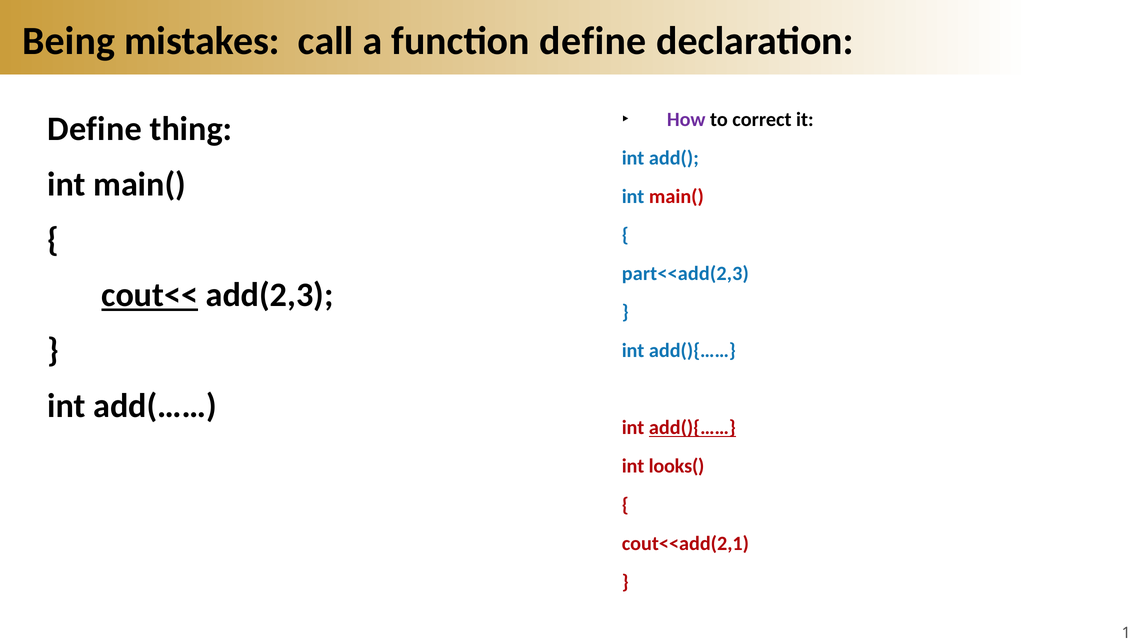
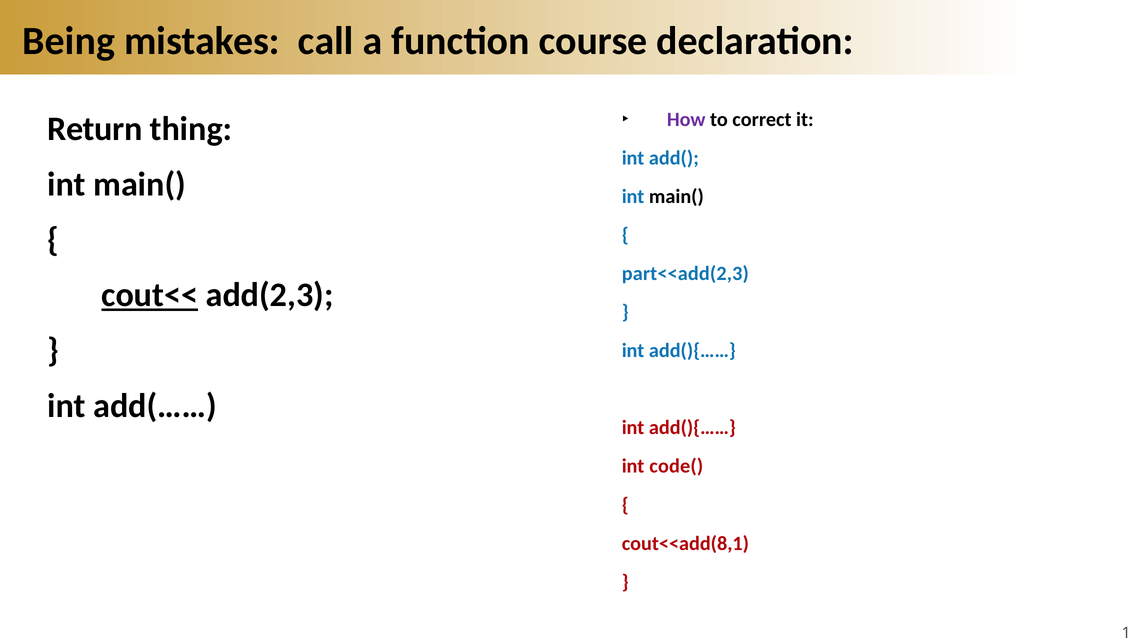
function define: define -> course (593, 41)
Define: Define -> Return (95, 129)
main( colour: red -> black (676, 197)
add(){…… underline: present -> none (692, 428)
looks(: looks( -> code( (676, 466)
cout<<add(2,1: cout<<add(2,1 -> cout<<add(8,1 (685, 543)
